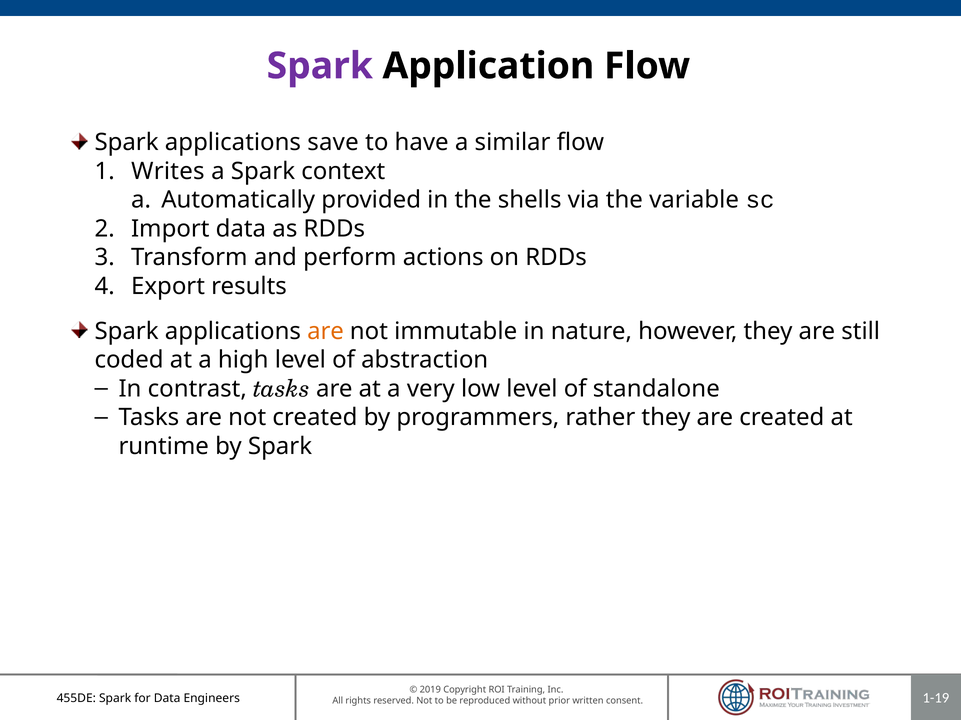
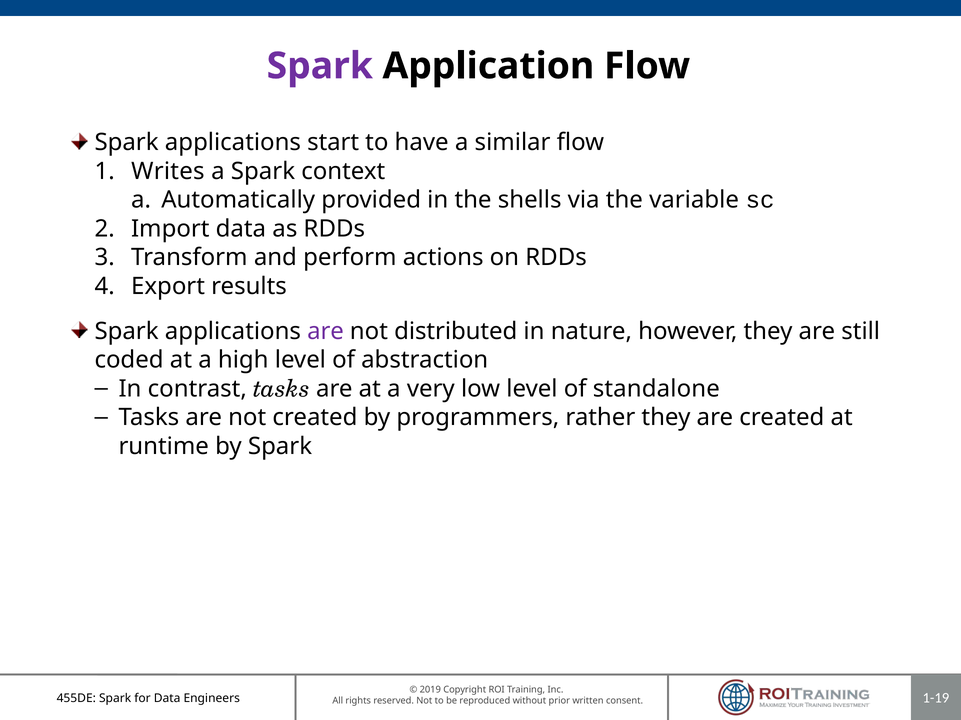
save: save -> start (333, 142)
are colour: orange -> purple (326, 331)
immutable: immutable -> distributed (456, 331)
